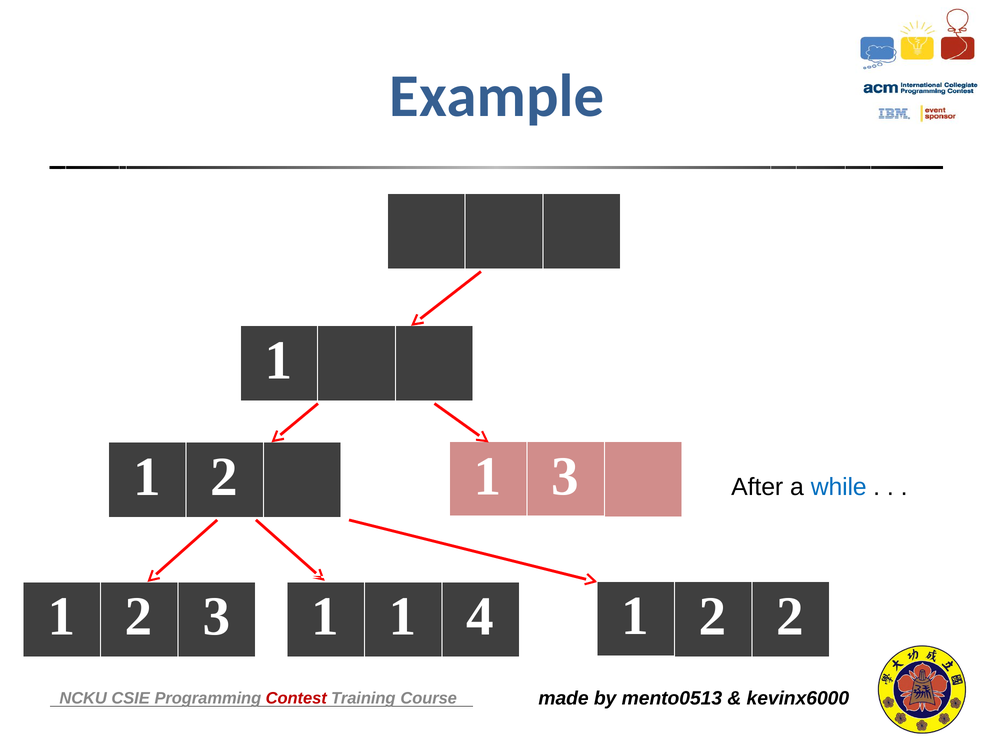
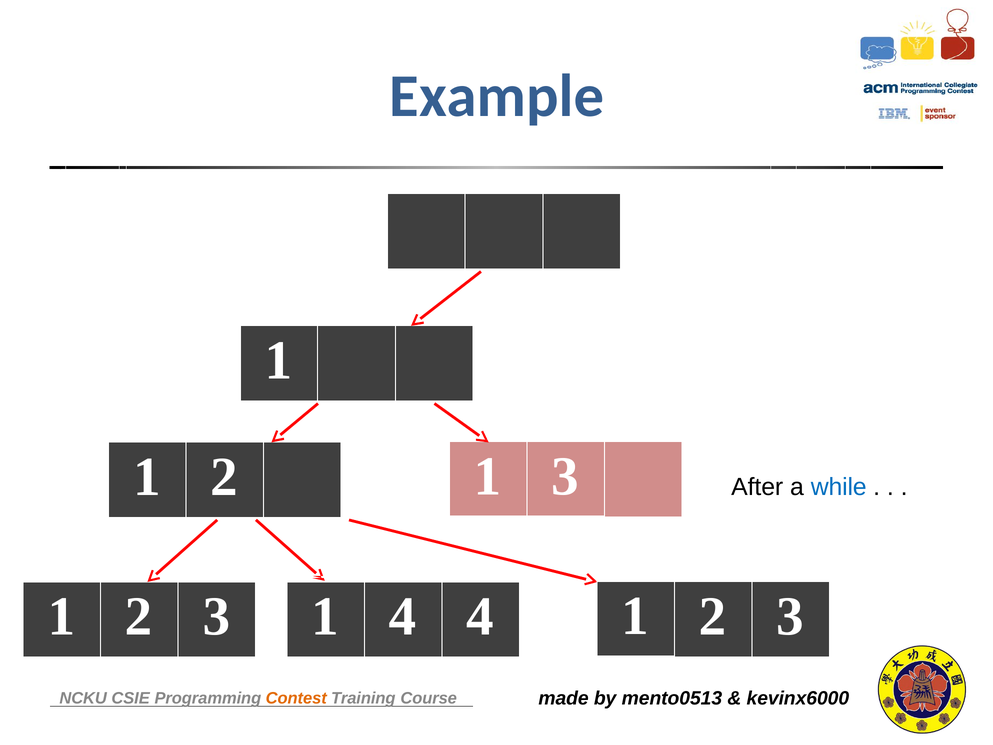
3 1 1: 1 -> 4 (403, 616)
4 1 2 2: 2 -> 3 (790, 616)
Contest colour: red -> orange (296, 698)
